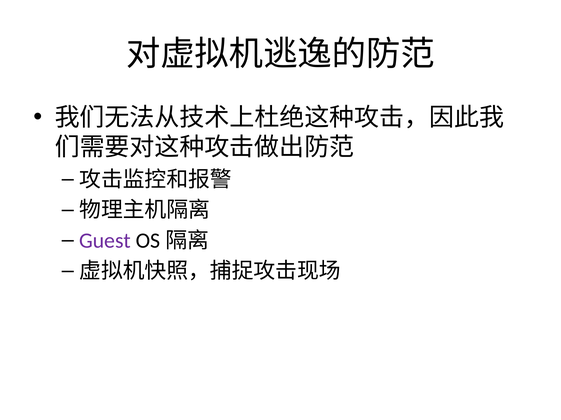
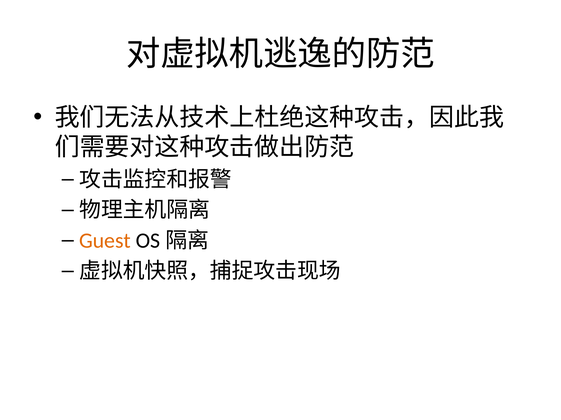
Guest colour: purple -> orange (105, 241)
